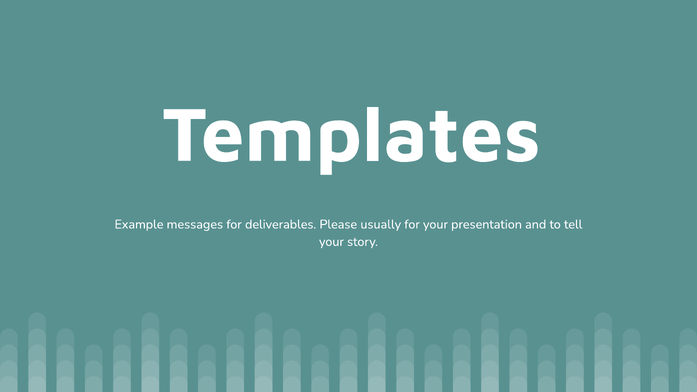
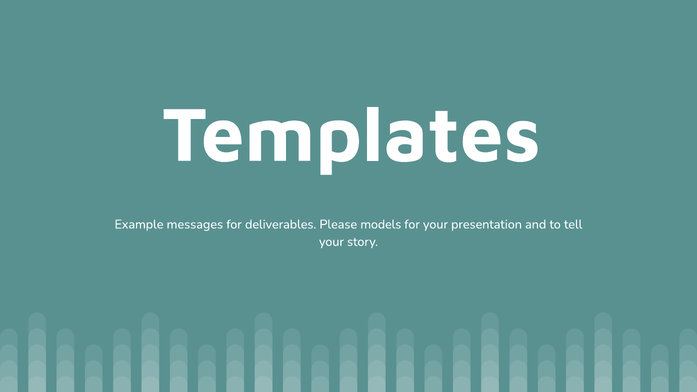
usually: usually -> models (381, 224)
